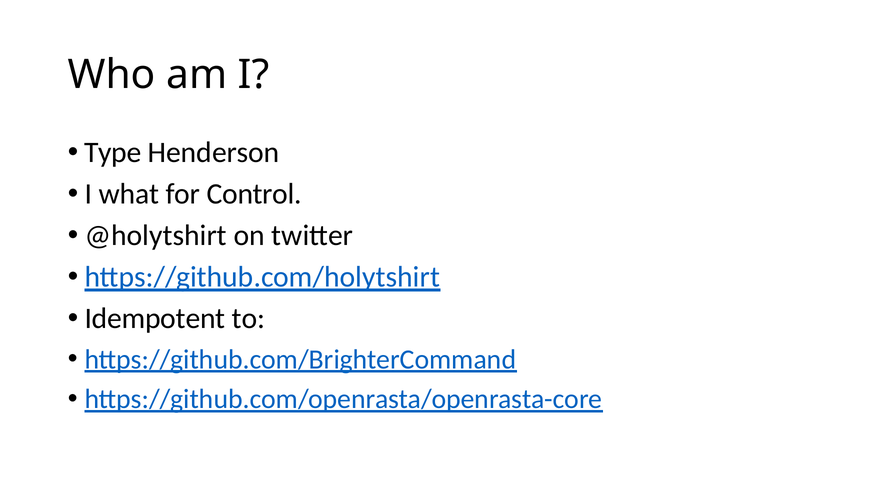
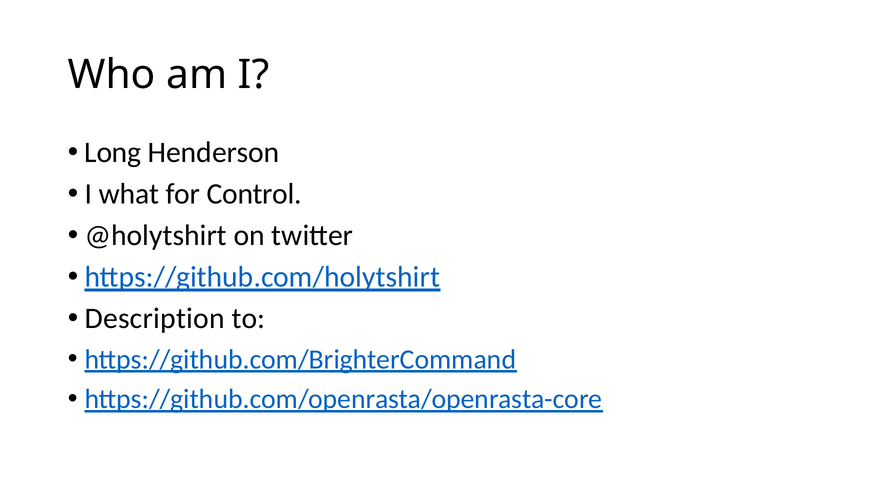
Type: Type -> Long (113, 152)
Idempotent: Idempotent -> Description (155, 318)
